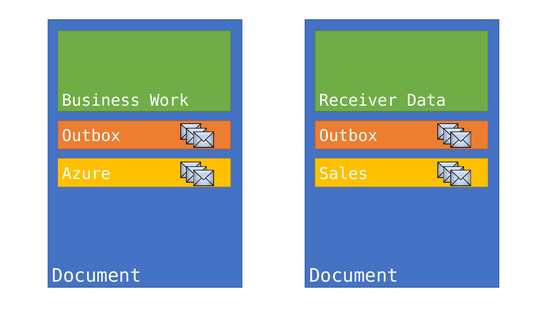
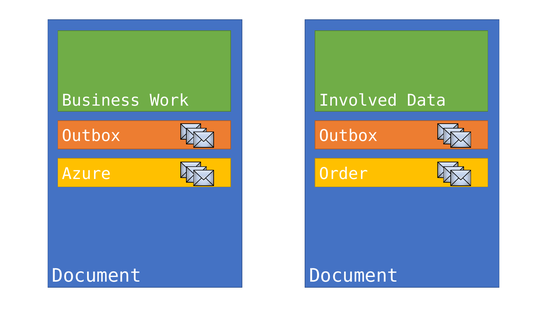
Receiver: Receiver -> Involved (358, 101)
Sales: Sales -> Order (343, 174)
